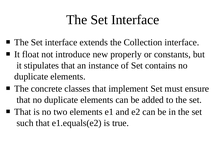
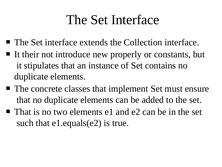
float: float -> their (31, 54)
